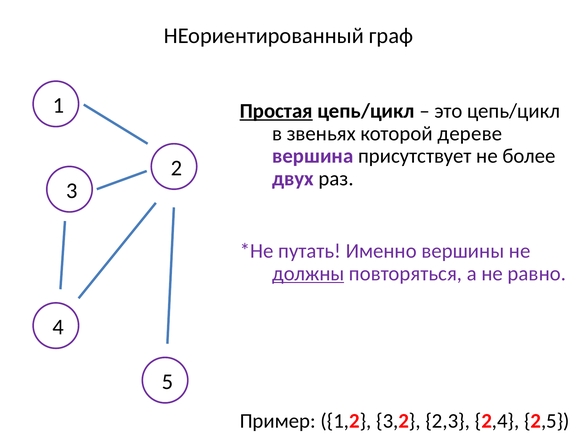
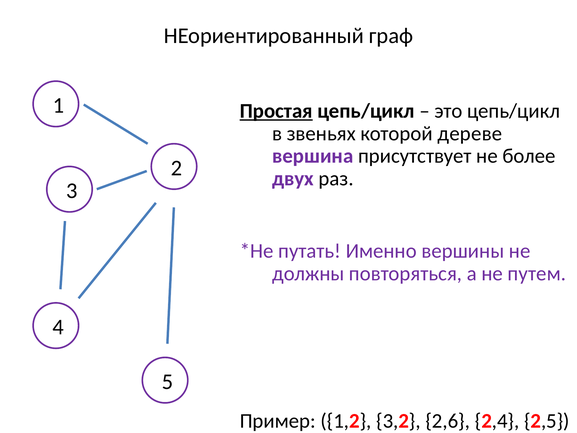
должны underline: present -> none (308, 273)
равно: равно -> путем (537, 273)
2,3: 2,3 -> 2,6 (448, 421)
